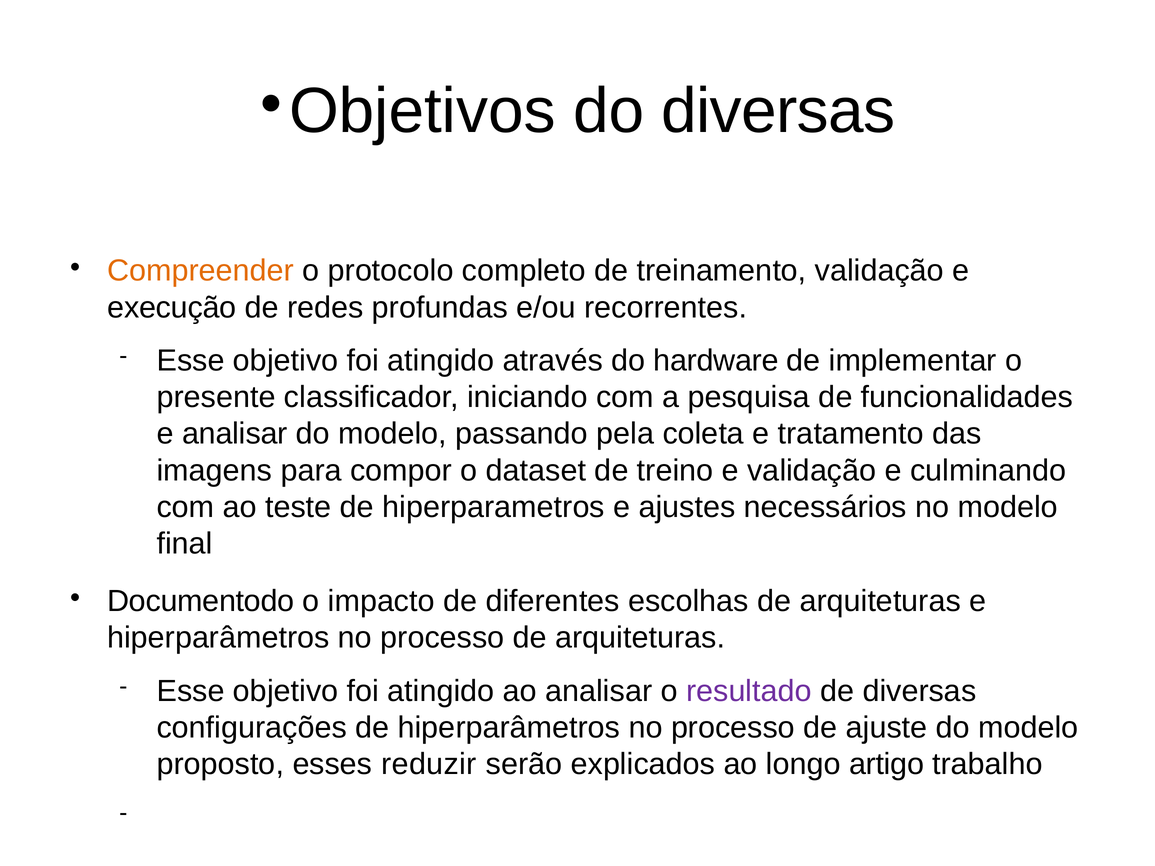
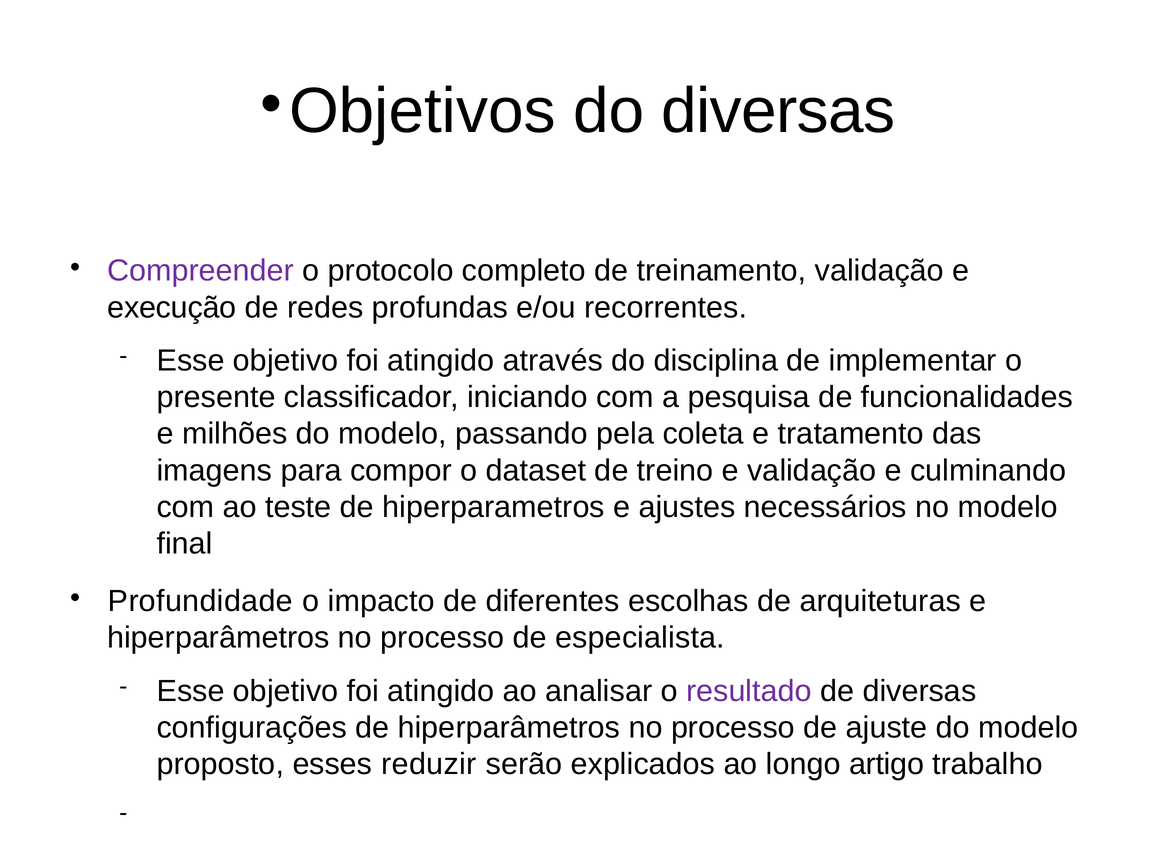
Compreender colour: orange -> purple (201, 271)
hardware: hardware -> disciplina (716, 361)
e analisar: analisar -> milhões (235, 434)
Documentodo: Documentodo -> Profundidade (200, 601)
processo de arquiteturas: arquiteturas -> especialista (640, 638)
